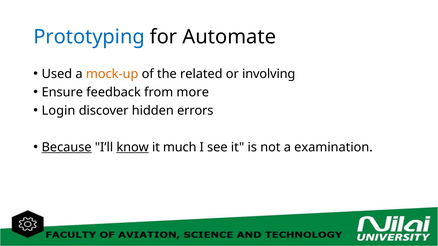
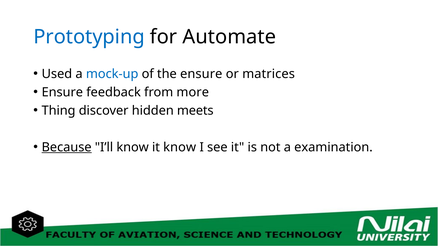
mock-up colour: orange -> blue (112, 74)
the related: related -> ensure (201, 74)
involving: involving -> matrices (269, 74)
Login: Login -> Thing (59, 111)
errors: errors -> meets (195, 111)
know underline: present -> none (133, 148)
it much: much -> know (180, 148)
